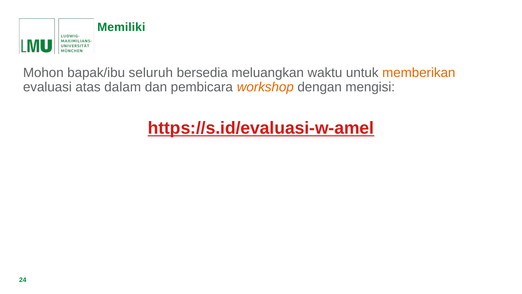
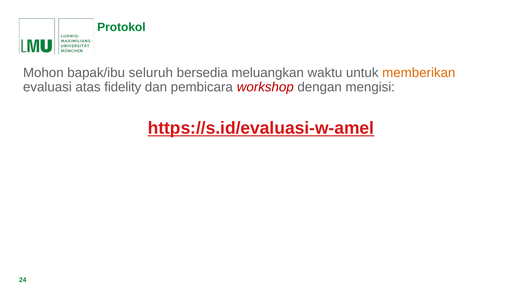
Memiliki: Memiliki -> Protokol (121, 27)
dalam: dalam -> fidelity (123, 87)
workshop colour: orange -> red (265, 87)
